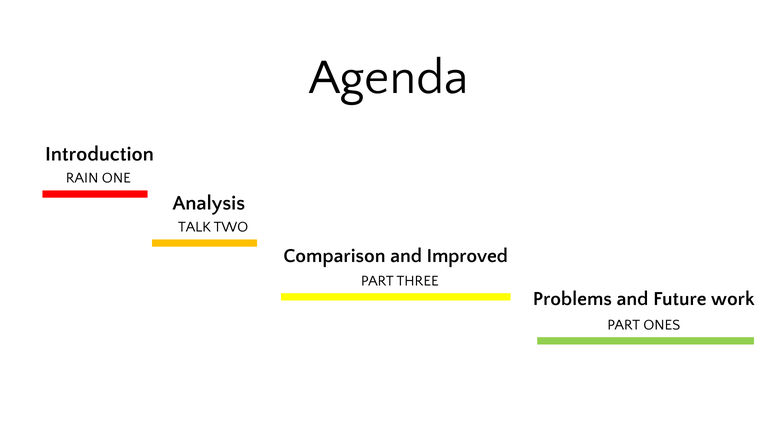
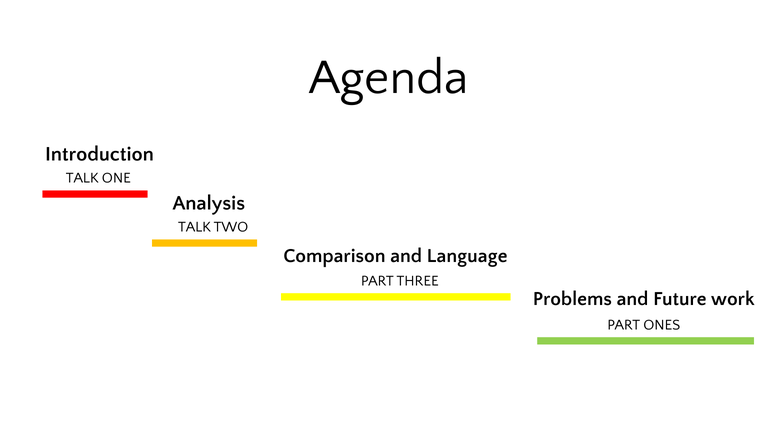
RAIN: RAIN -> TALK (82, 178)
Improved: Improved -> Language (467, 256)
